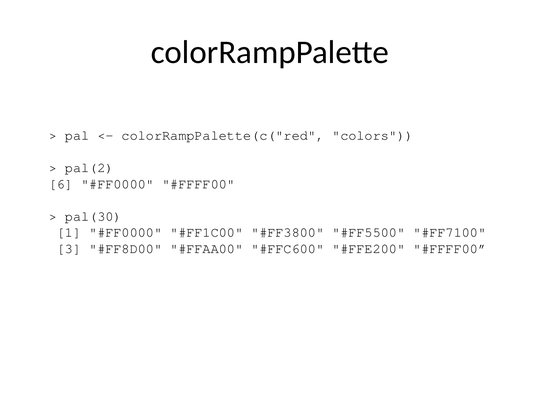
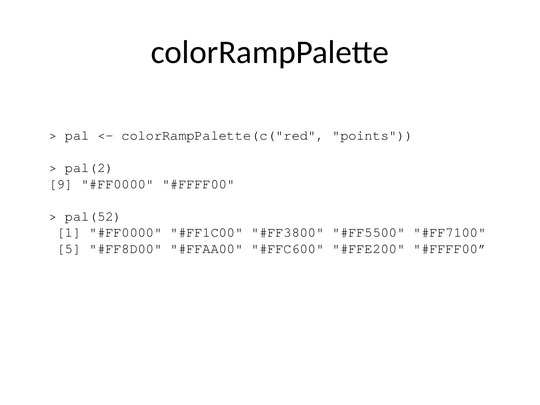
colors: colors -> points (373, 135)
6: 6 -> 9 (61, 184)
pal(30: pal(30 -> pal(52 (93, 216)
3: 3 -> 5 (69, 249)
